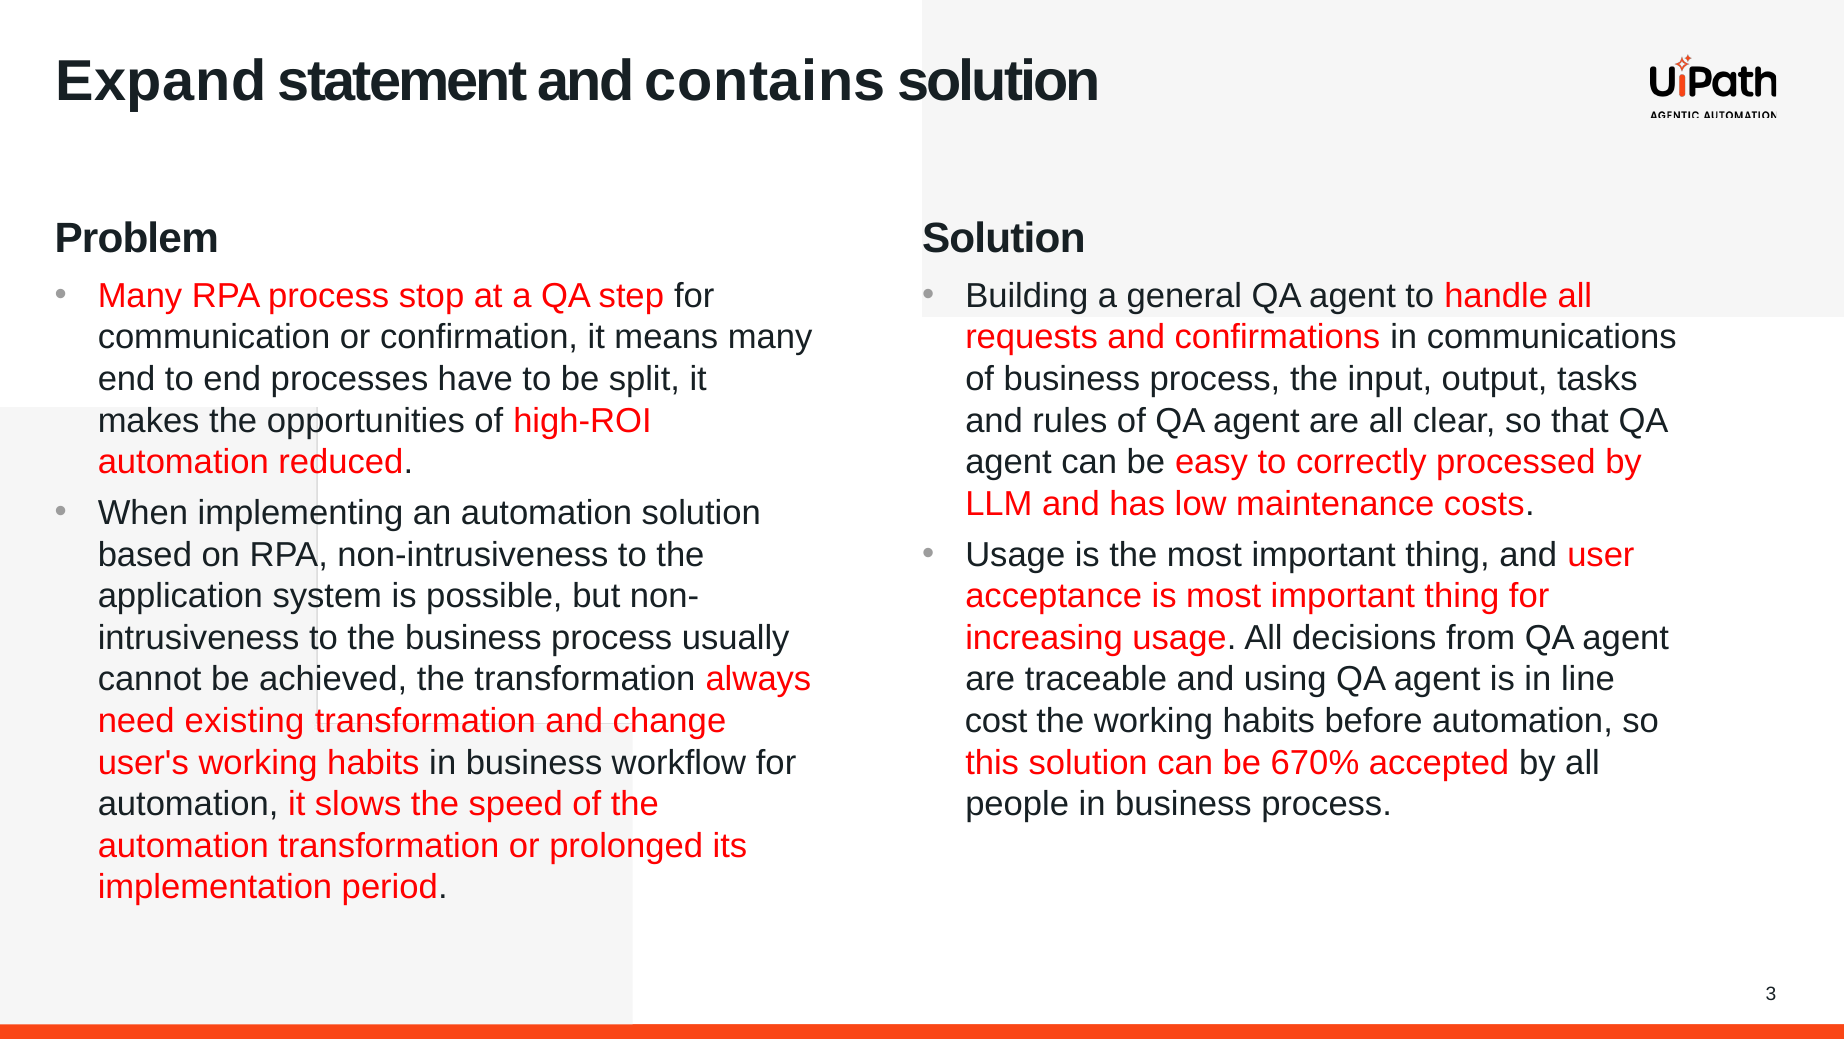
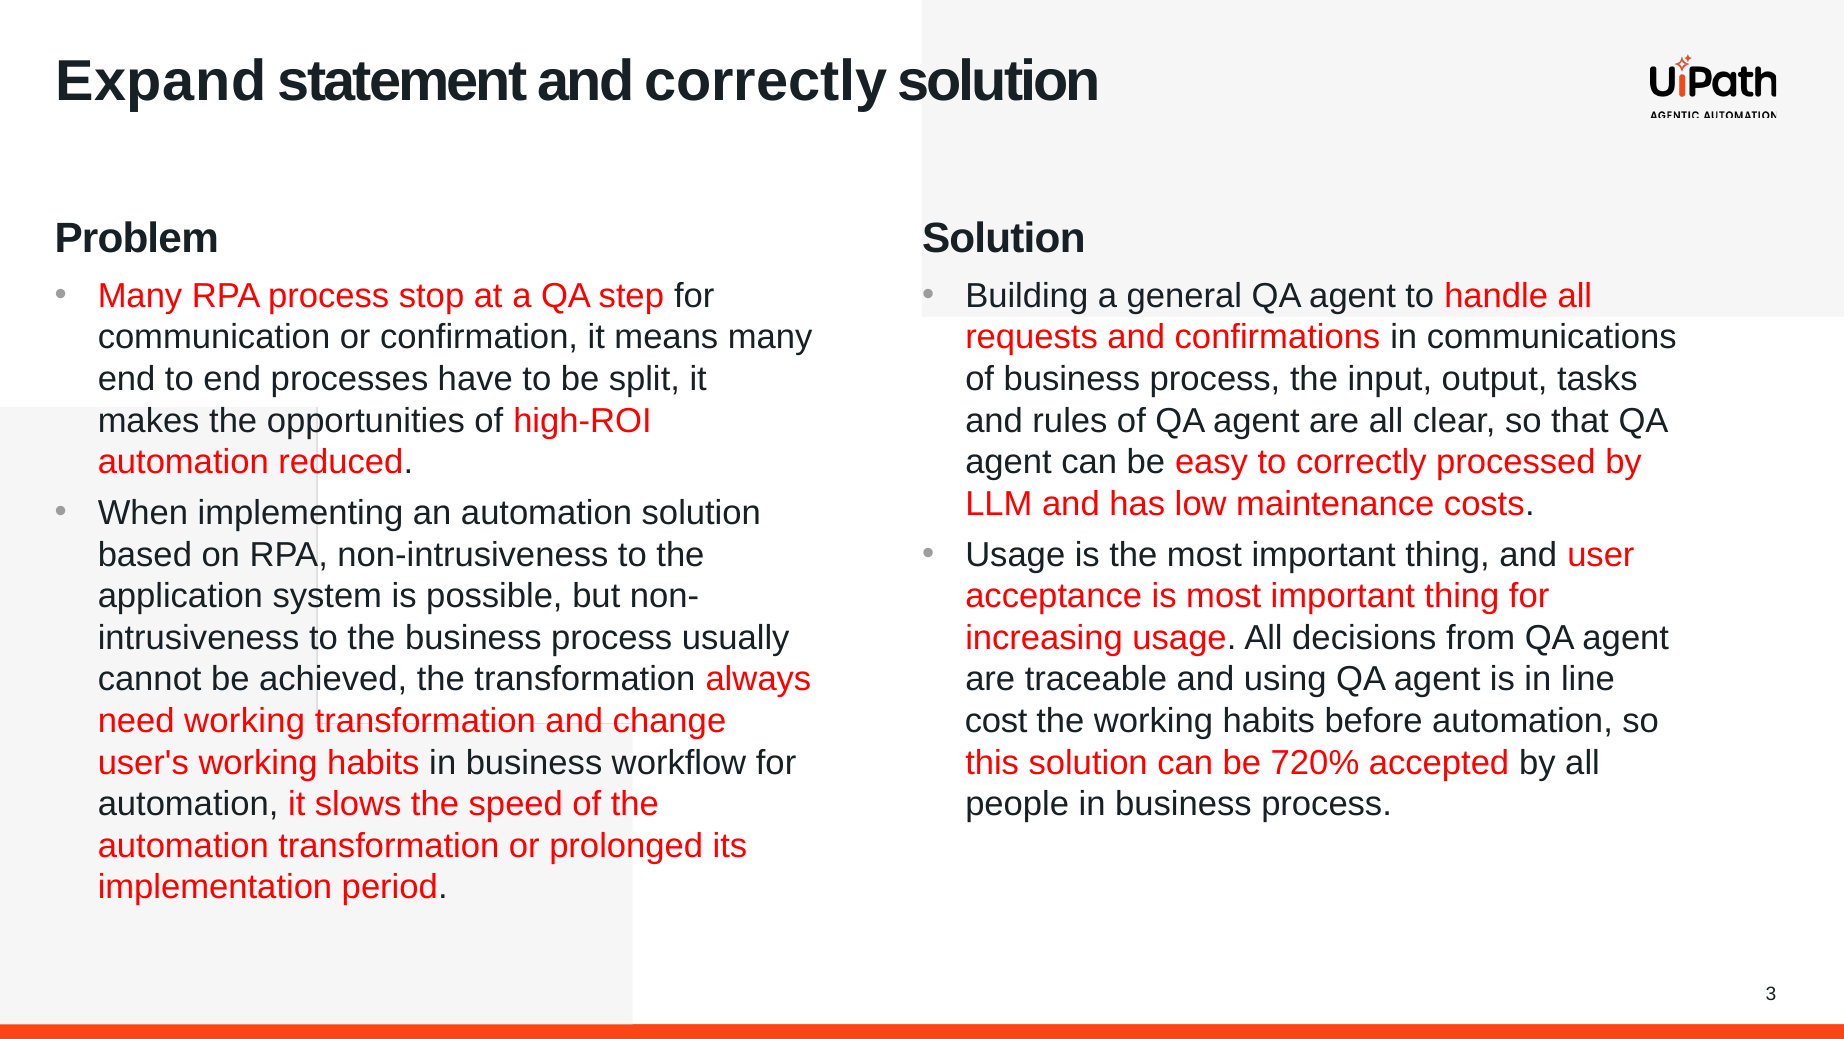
and contains: contains -> correctly (766, 82)
need existing: existing -> working (245, 721)
670%: 670% -> 720% (1315, 762)
